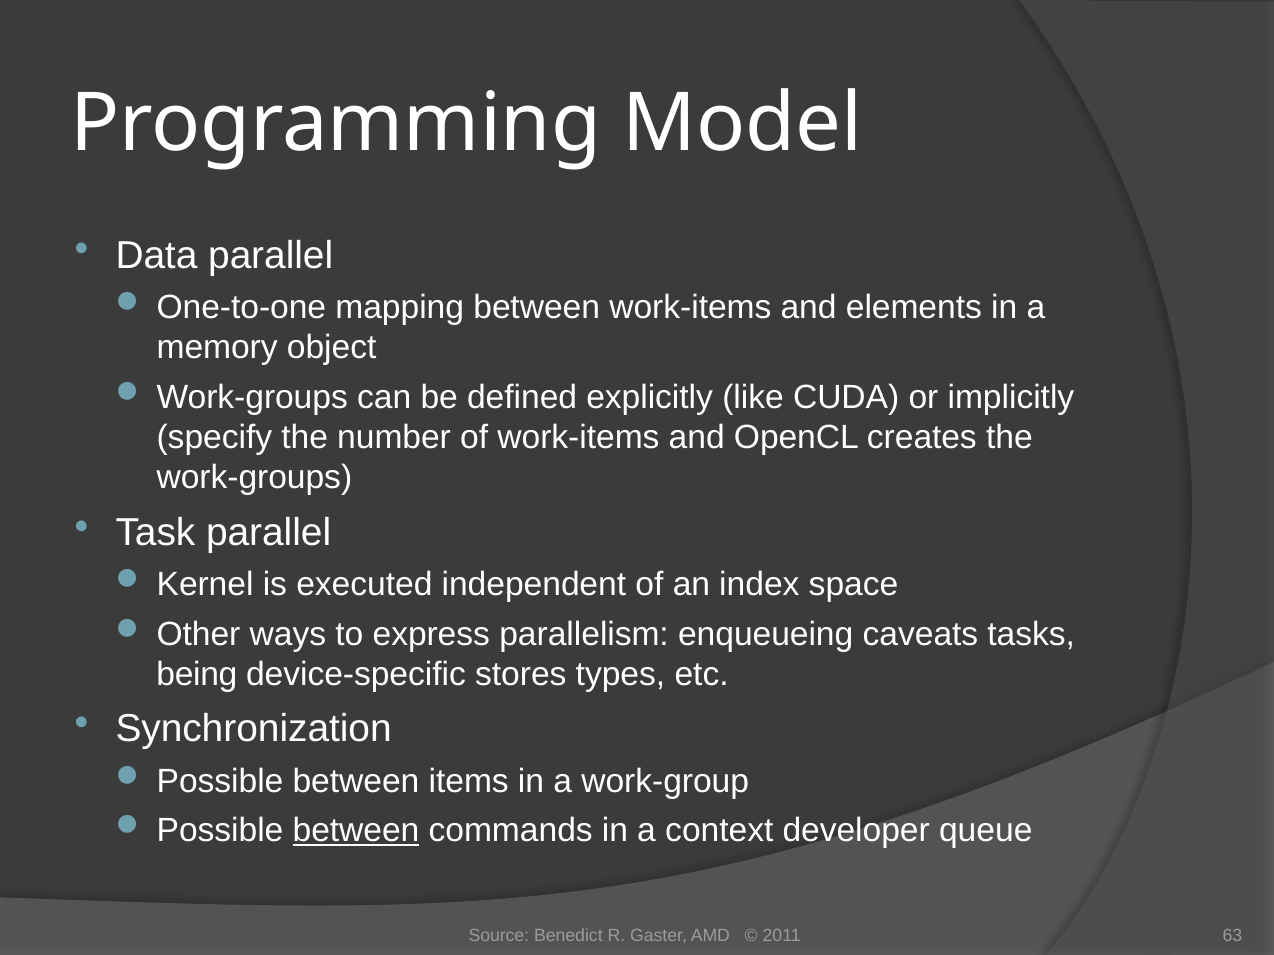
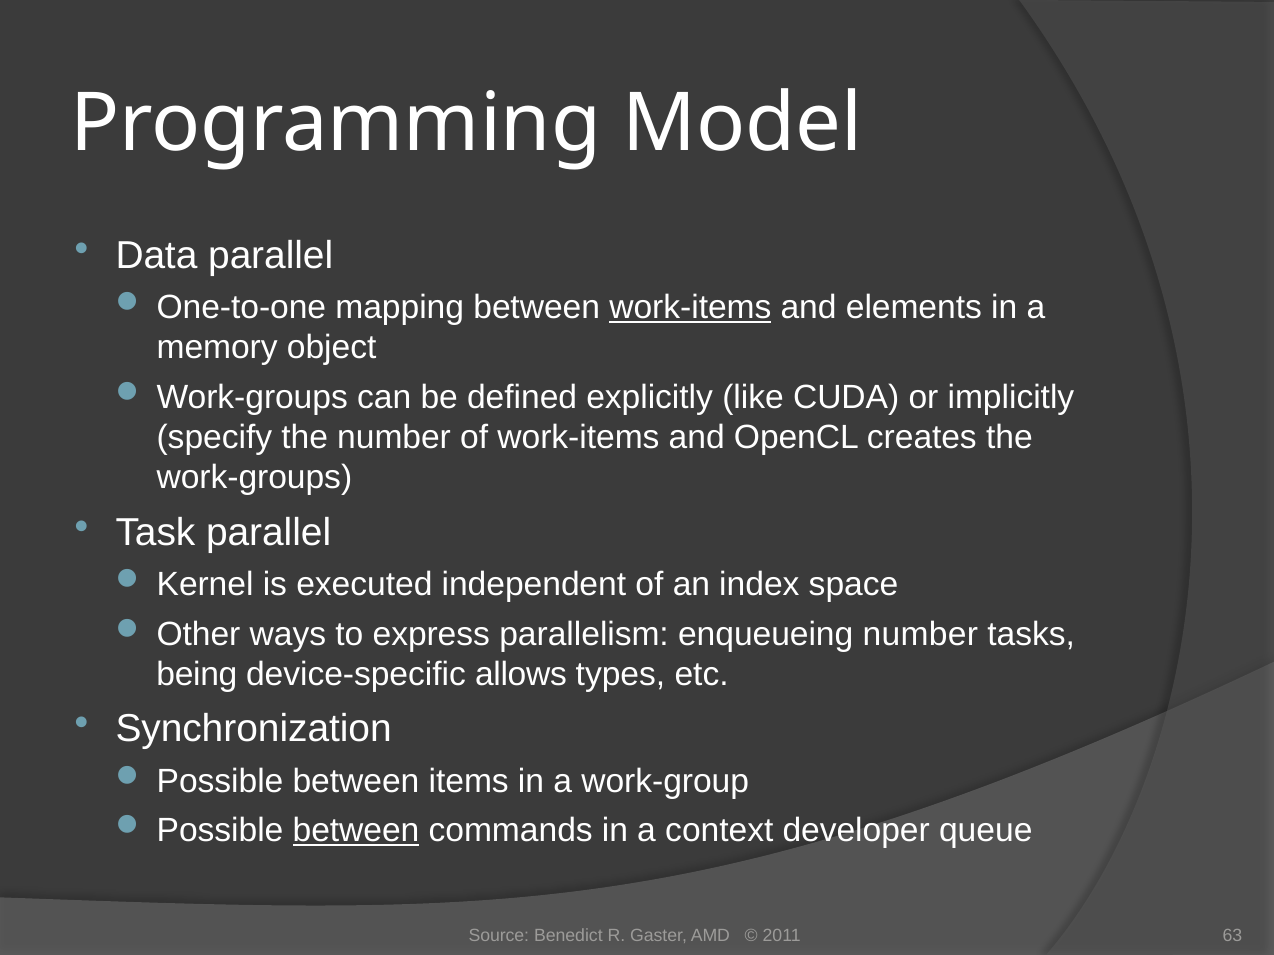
work-items underline: none -> present (690, 308)
enqueueing caveats: caveats -> number (920, 634)
stores: stores -> allows (521, 675)
